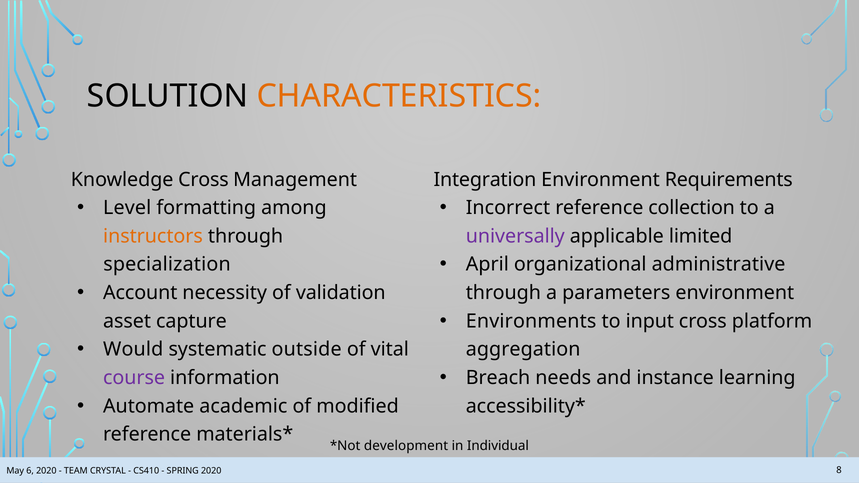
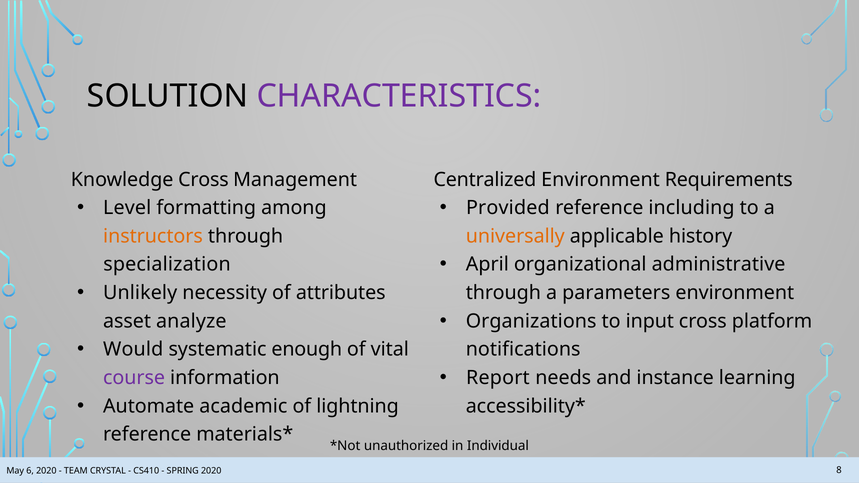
CHARACTERISTICS colour: orange -> purple (399, 96)
Integration: Integration -> Centralized (485, 180)
Incorrect: Incorrect -> Provided (508, 208)
collection: collection -> including (691, 208)
universally colour: purple -> orange (515, 236)
limited: limited -> history (701, 236)
Account: Account -> Unlikely (140, 293)
validation: validation -> attributes (341, 293)
Environments: Environments -> Organizations (531, 321)
capture: capture -> analyze (191, 321)
outside: outside -> enough (307, 350)
aggregation: aggregation -> notifications (523, 350)
Breach: Breach -> Report (498, 378)
modified: modified -> lightning (358, 406)
development: development -> unauthorized (406, 446)
